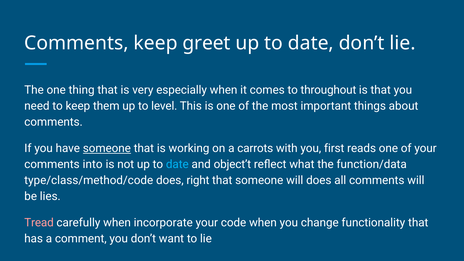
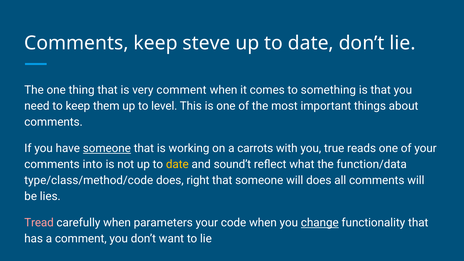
greet: greet -> steve (207, 43)
very especially: especially -> comment (182, 90)
throughout: throughout -> something (328, 90)
first: first -> true (334, 148)
date colour: light blue -> yellow (177, 164)
object’t: object’t -> sound’t (232, 164)
incorporate: incorporate -> parameters (163, 223)
change underline: none -> present (320, 223)
